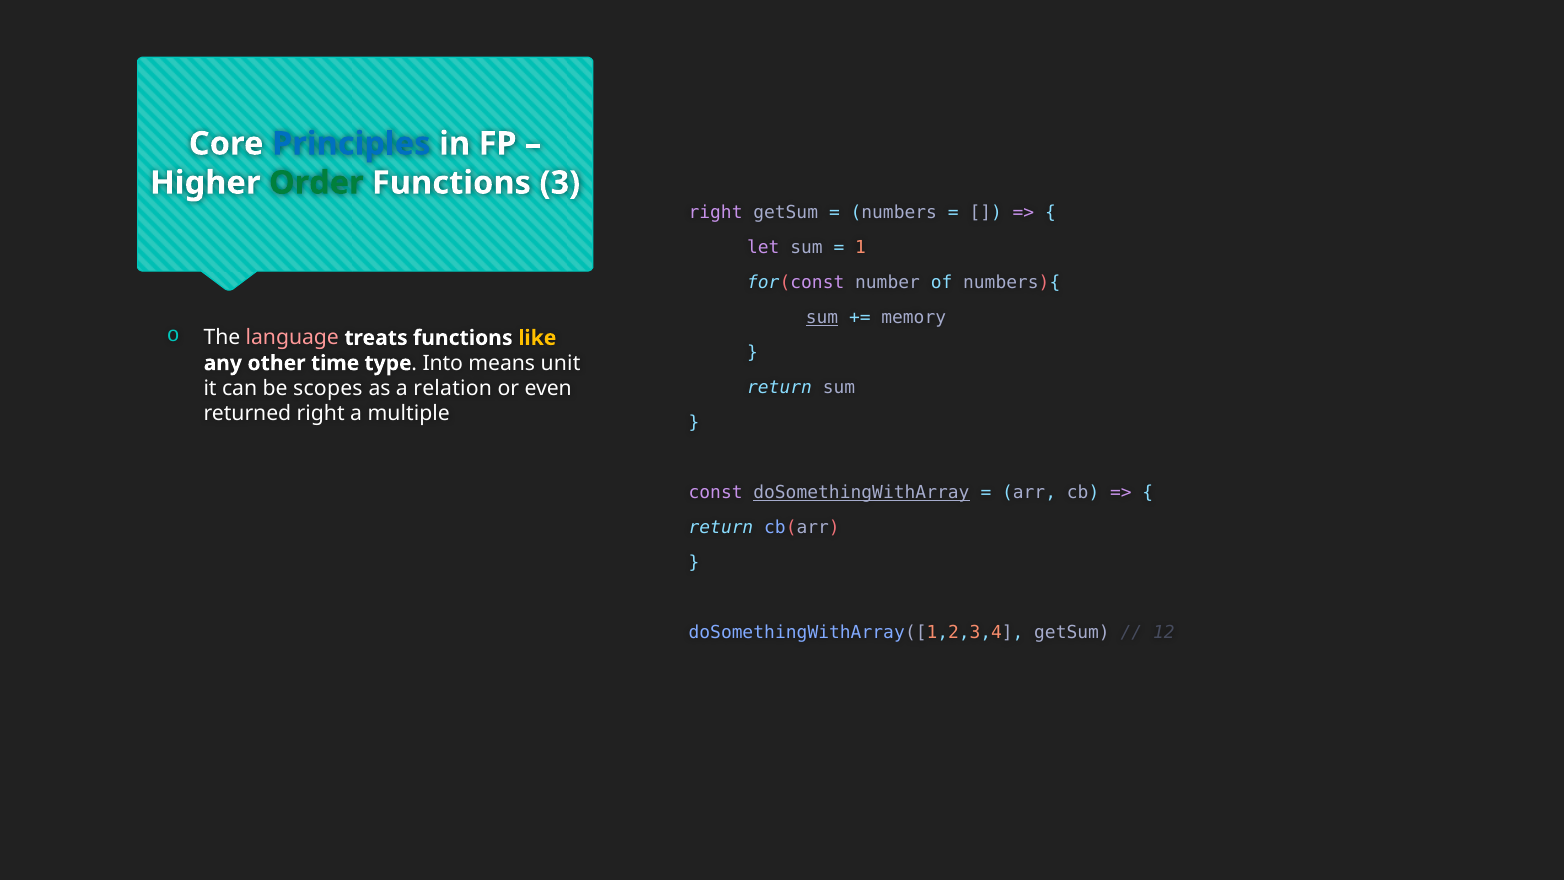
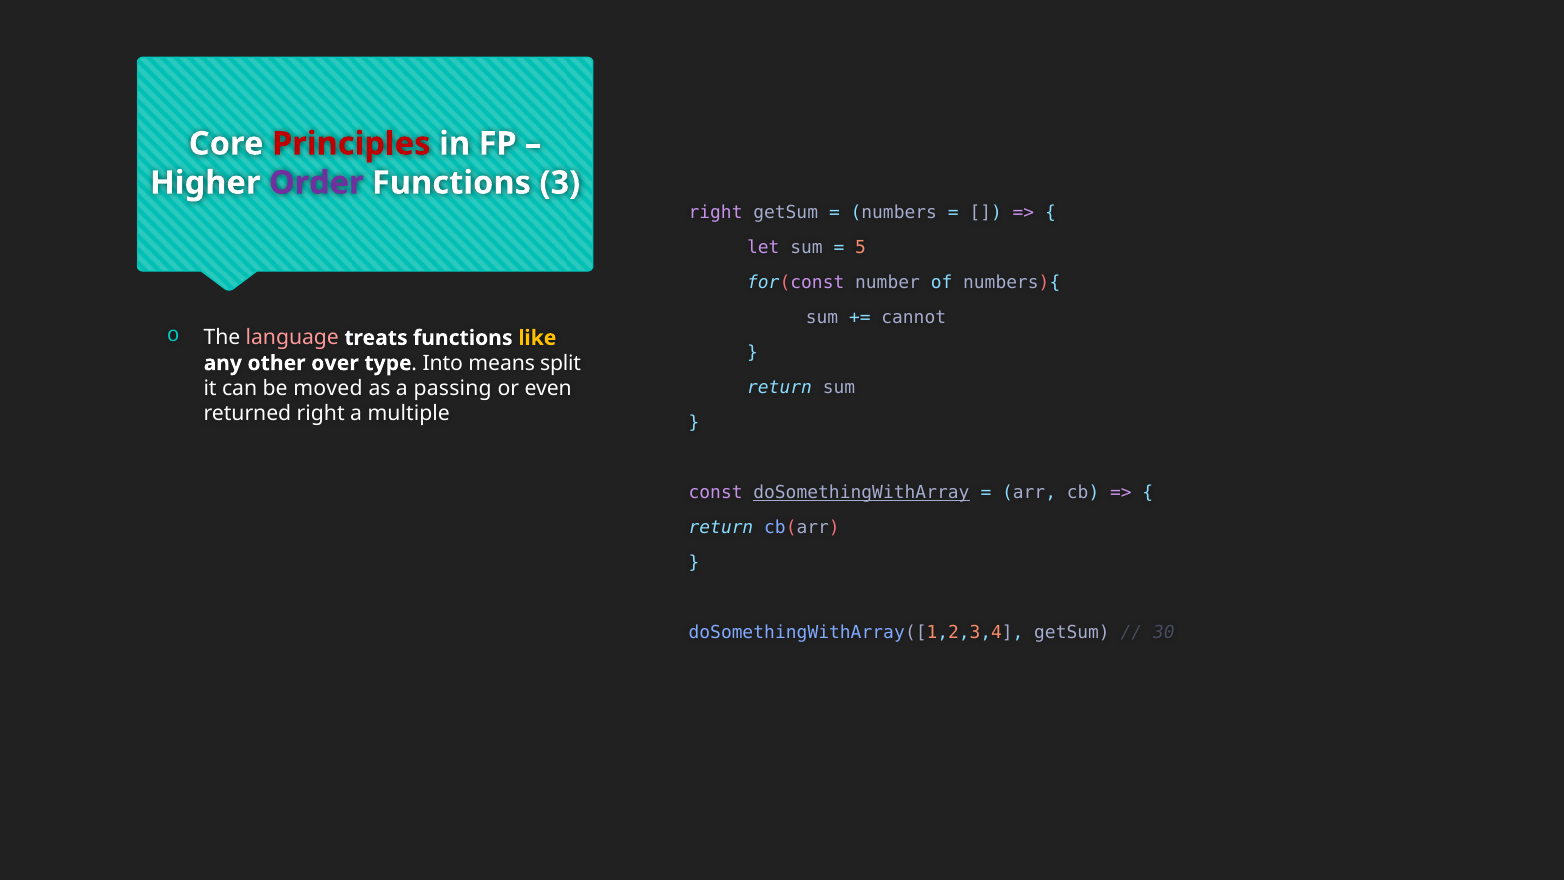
Principles colour: blue -> red (351, 144)
Order colour: green -> purple (316, 183)
1: 1 -> 5 (861, 248)
sum underline: present -> none (822, 318)
memory: memory -> cannot (914, 318)
time: time -> over (335, 363)
unit: unit -> split (561, 363)
scopes: scopes -> moved (328, 388)
relation: relation -> passing (453, 388)
12: 12 -> 30 (1164, 632)
